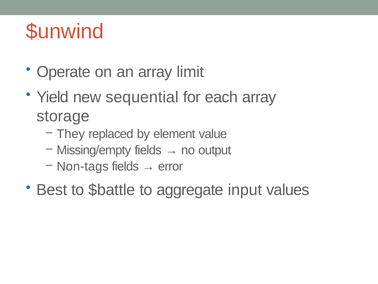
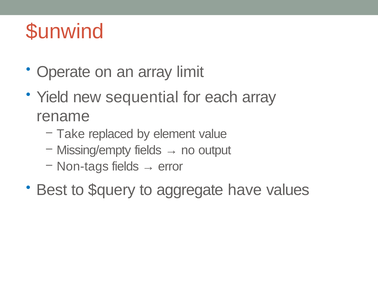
storage: storage -> rename (63, 116)
They: They -> Take (71, 134)
$battle: $battle -> $query (112, 190)
input: input -> have (245, 190)
